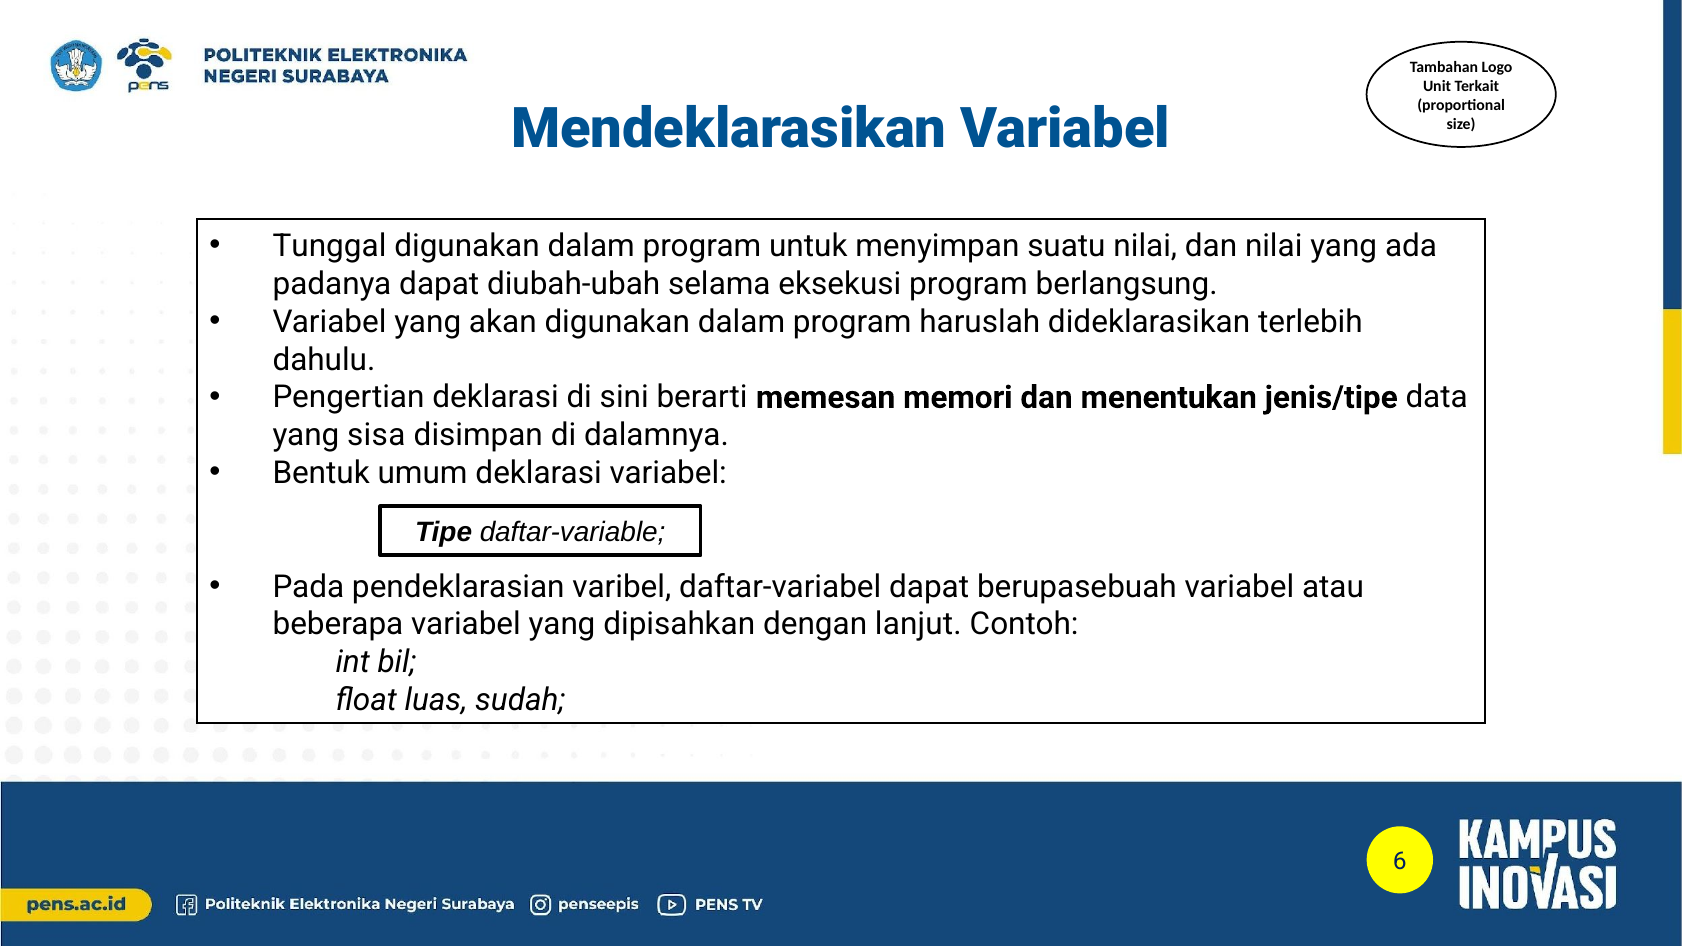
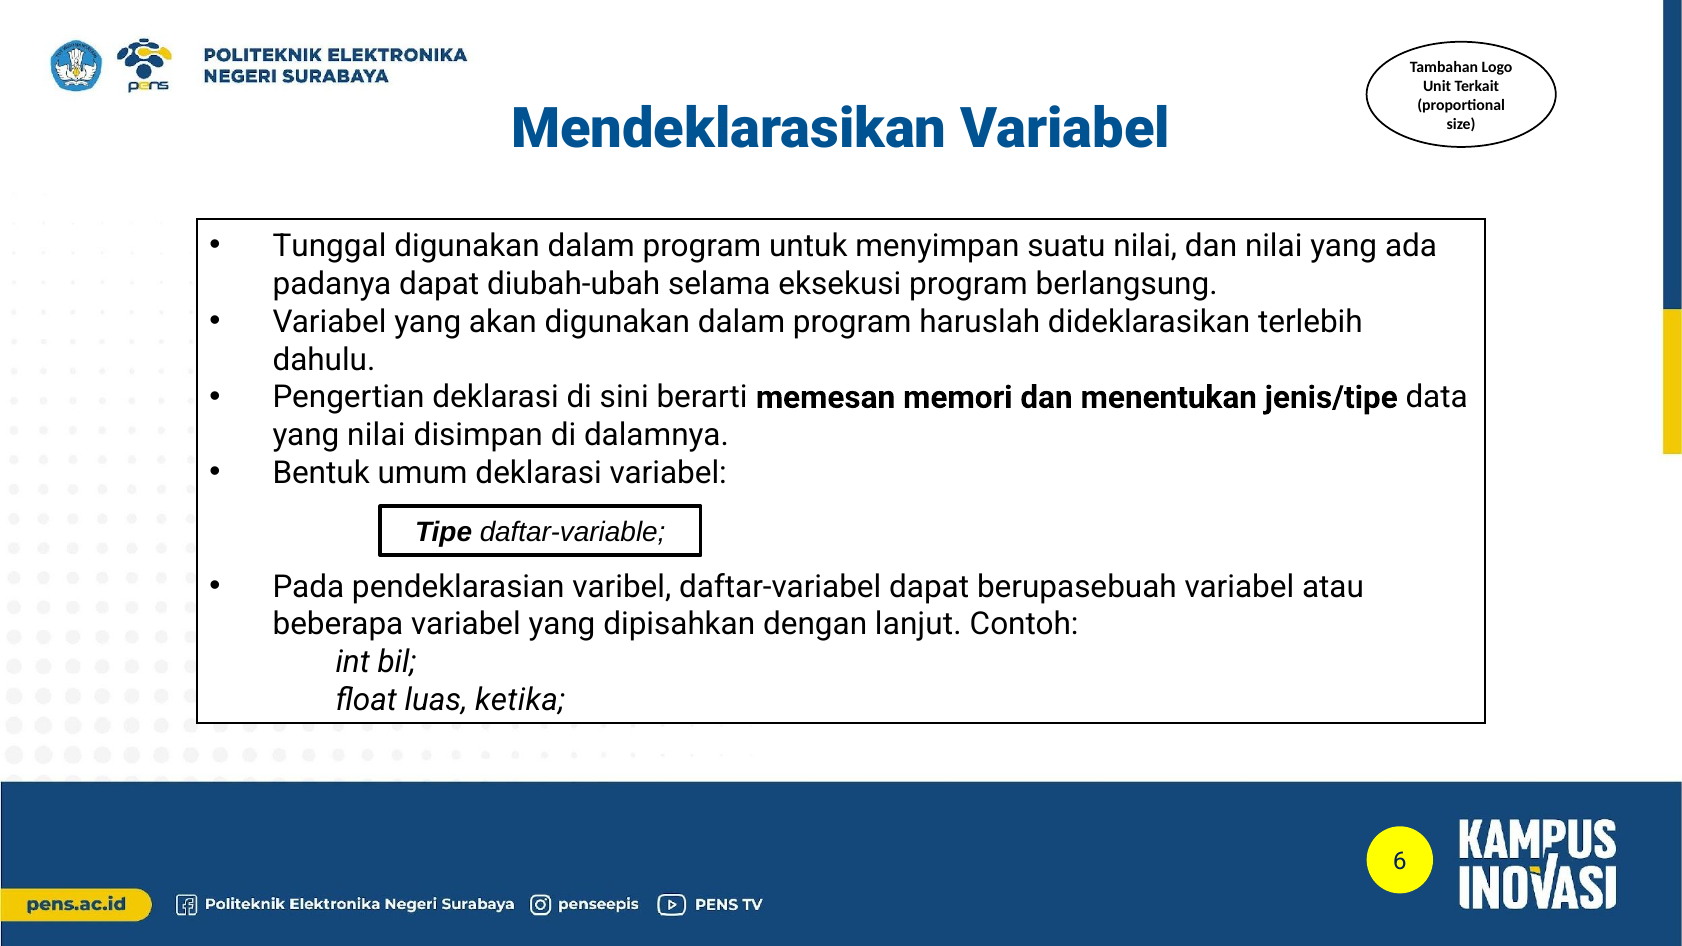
yang sisa: sisa -> nilai (376, 435)
sudah: sudah -> ketika (520, 700)
